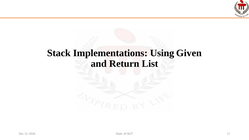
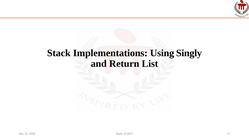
Given: Given -> Singly (189, 53)
